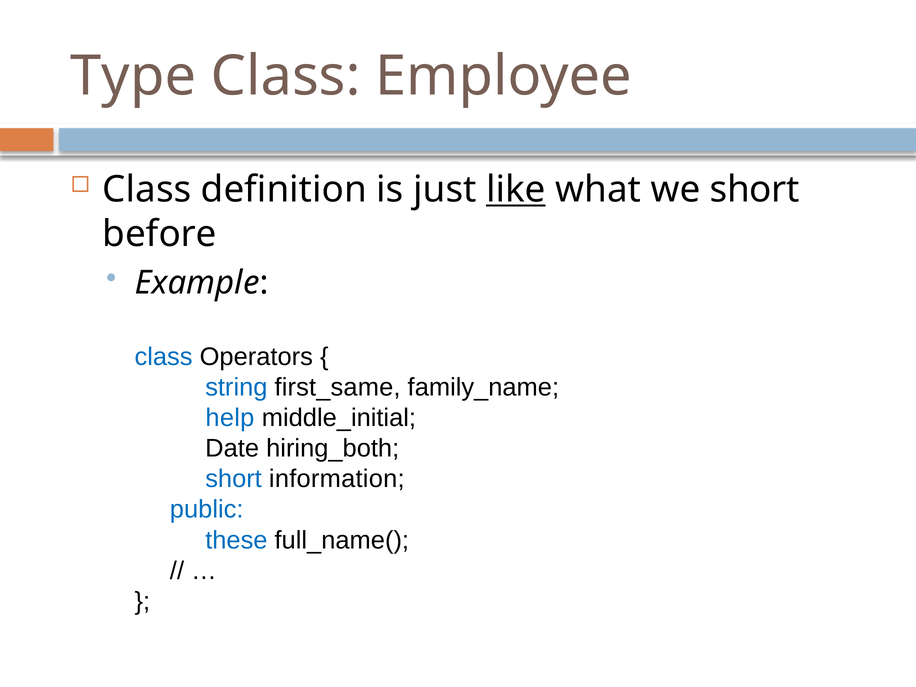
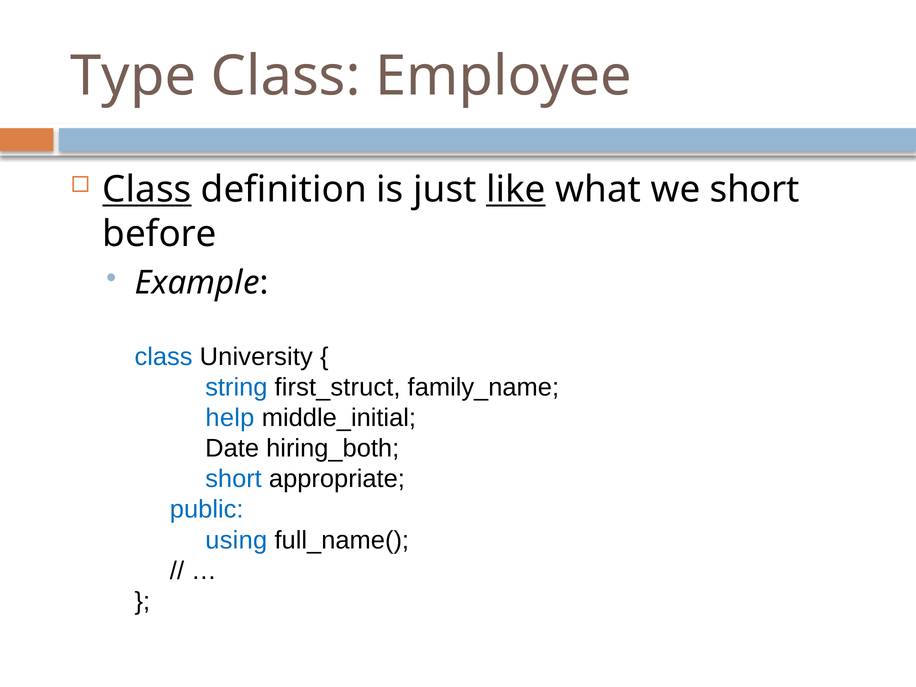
Class underline: none -> present (147, 190)
Operators: Operators -> University (256, 357)
first_same: first_same -> first_struct (338, 387)
information: information -> appropriate (337, 479)
these: these -> using (236, 540)
